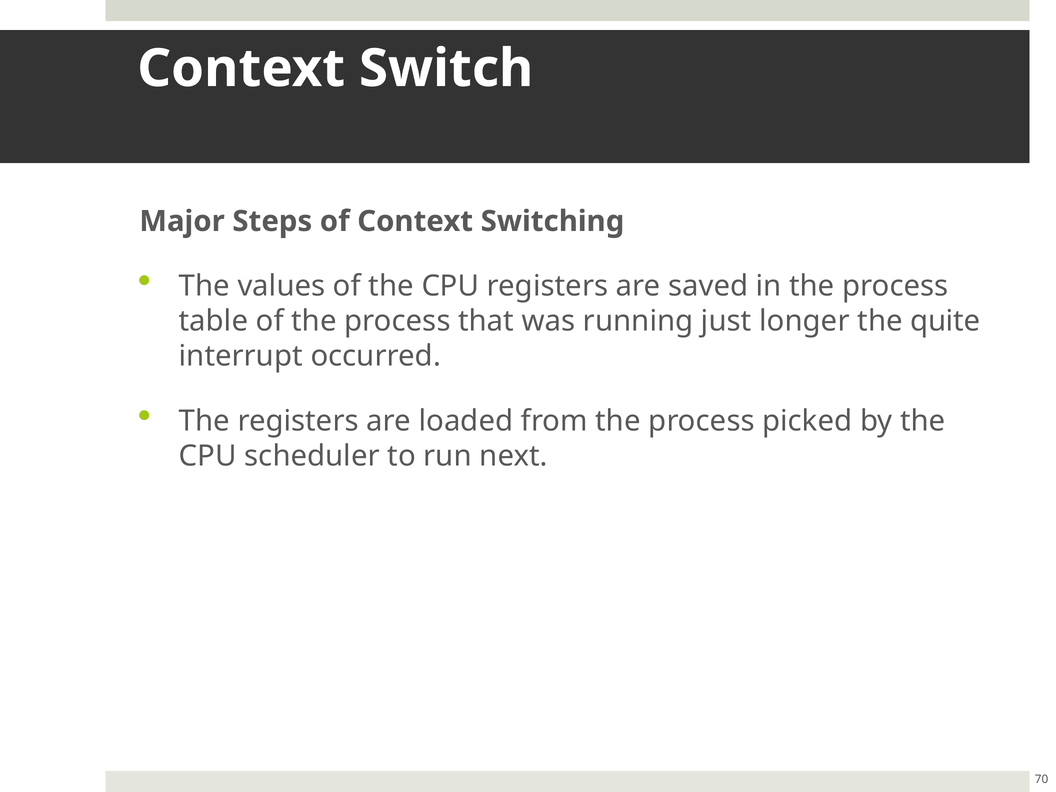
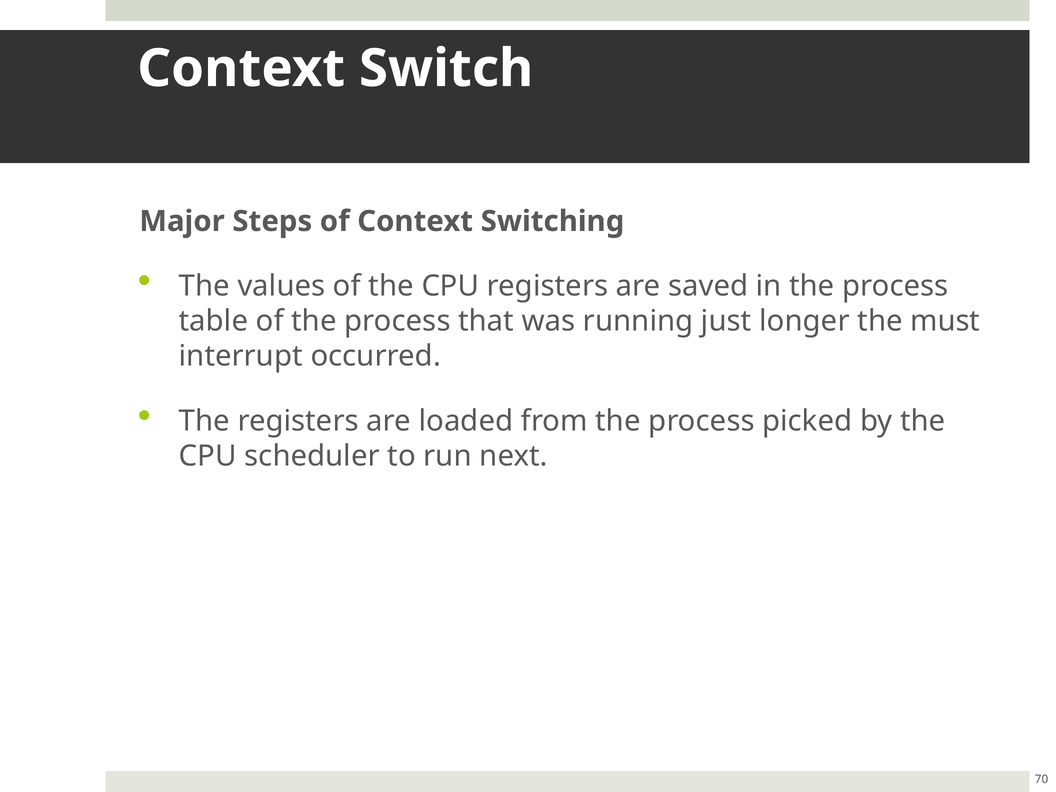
quite: quite -> must (945, 321)
